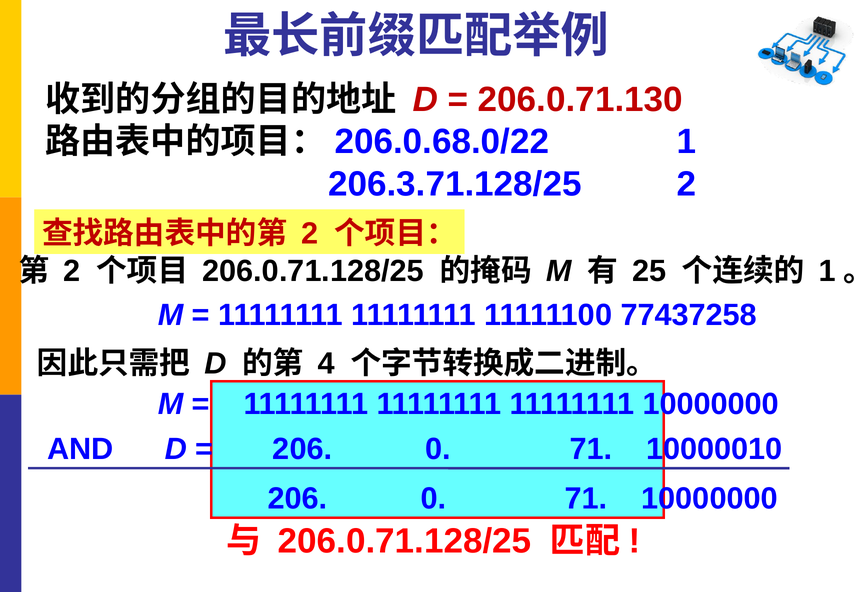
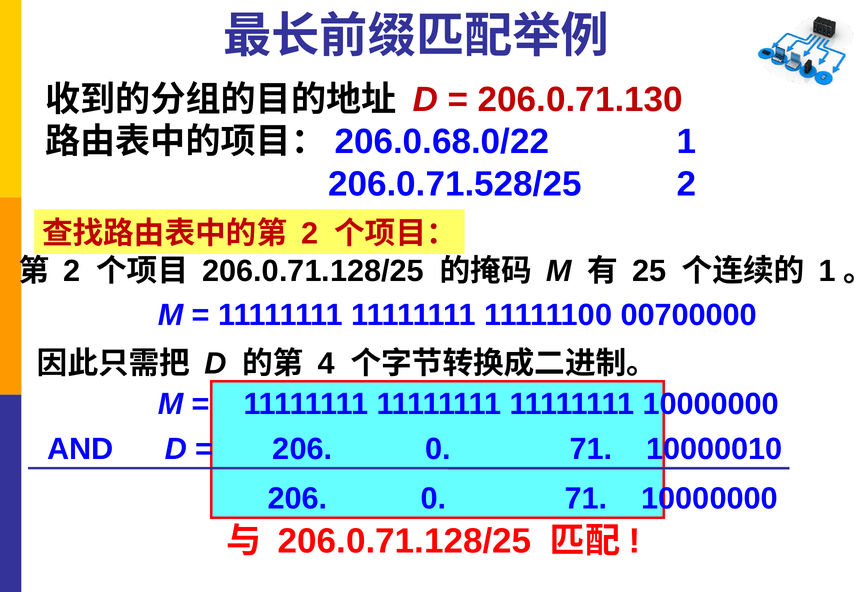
206.3.71.128/25: 206.3.71.128/25 -> 206.0.71.528/25 (455, 184)
77437258: 77437258 -> 00700000 (689, 315)
